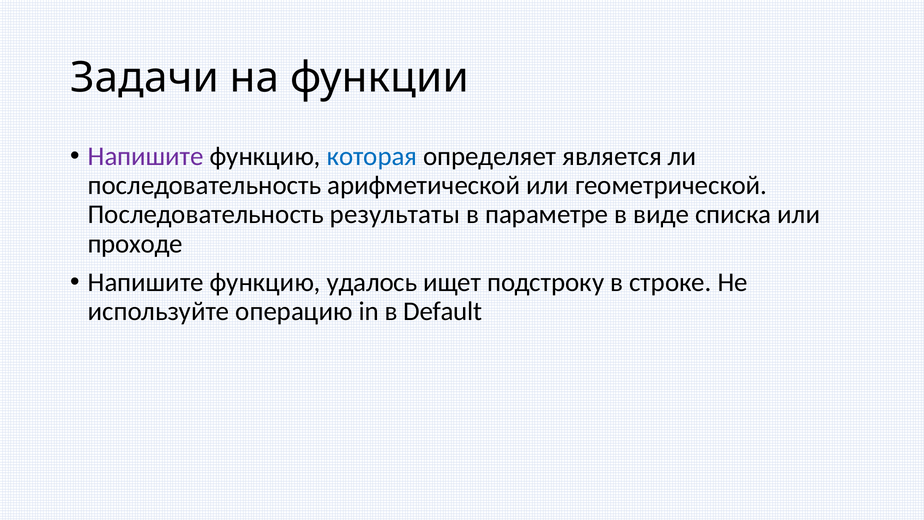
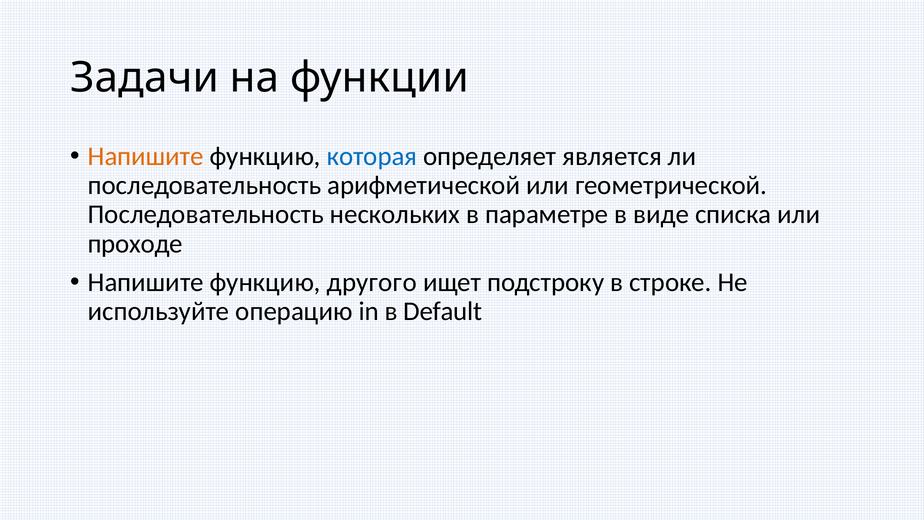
Напишите colour: purple -> orange (146, 156)
результаты: результаты -> нескольких (395, 214)
удалось: удалось -> другого (372, 282)
